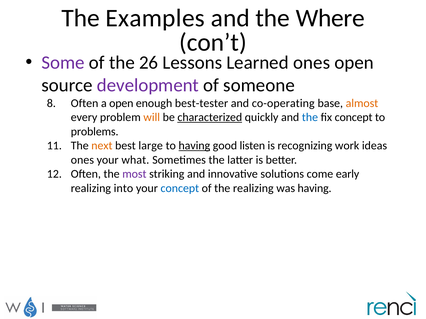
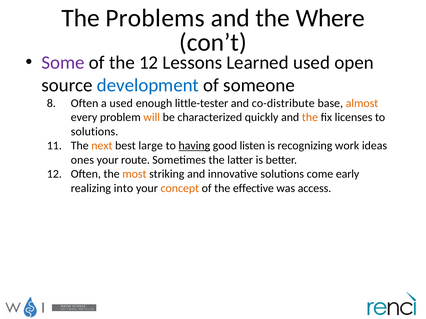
Examples: Examples -> Problems (155, 18)
the 26: 26 -> 12 (149, 63)
Learned ones: ones -> used (312, 63)
development colour: purple -> blue (148, 85)
a open: open -> used (121, 103)
best-tester: best-tester -> little-tester (202, 103)
co-operating: co-operating -> co-distribute (283, 103)
characterized underline: present -> none (210, 118)
the colour: blue -> orange (310, 118)
fix concept: concept -> licenses (354, 118)
problems: problems -> solutions (95, 132)
what: what -> route (135, 160)
most colour: purple -> orange (134, 174)
concept colour: blue -> orange (180, 189)
the realizing: realizing -> effective (253, 189)
was having: having -> access (315, 189)
